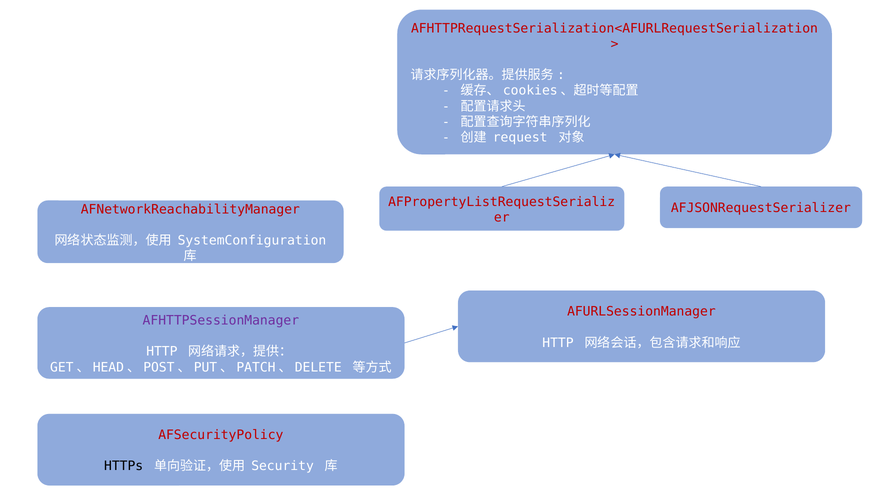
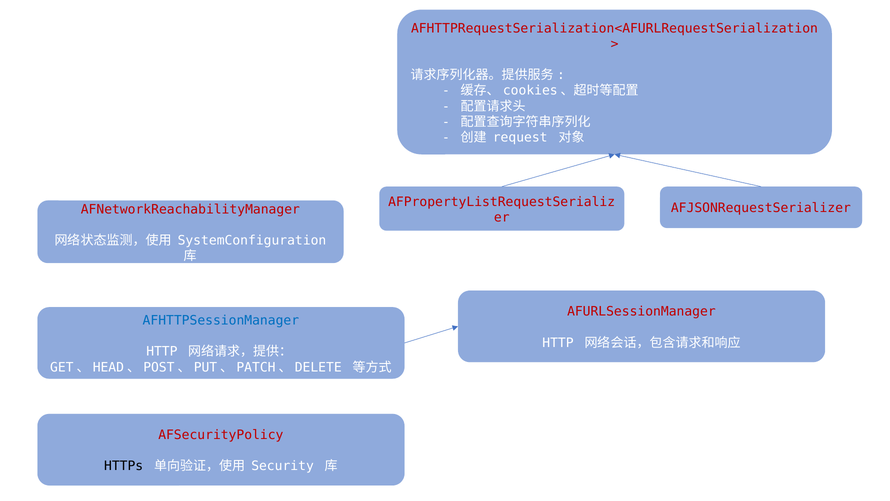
AFHTTPSessionManager colour: purple -> blue (221, 320)
